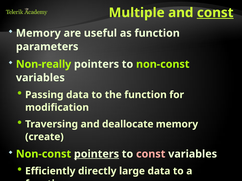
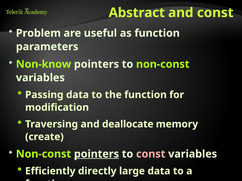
Multiple: Multiple -> Abstract (137, 13)
const underline: present -> none (215, 13)
Memory: Memory -> Problem (38, 33)
Non-really: Non-really -> Non-know (44, 64)
